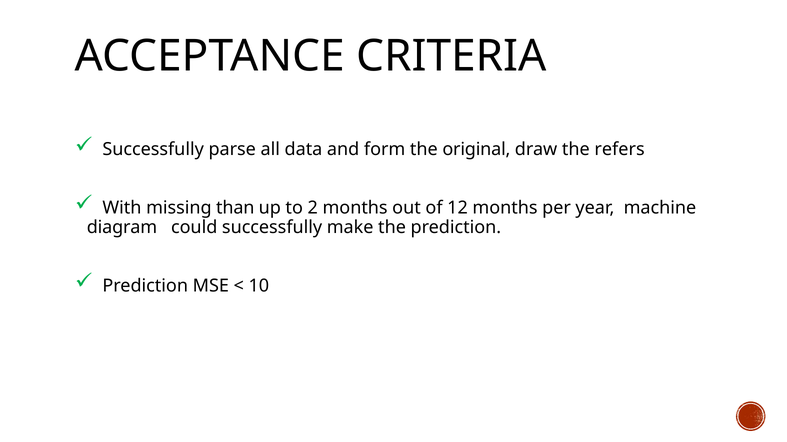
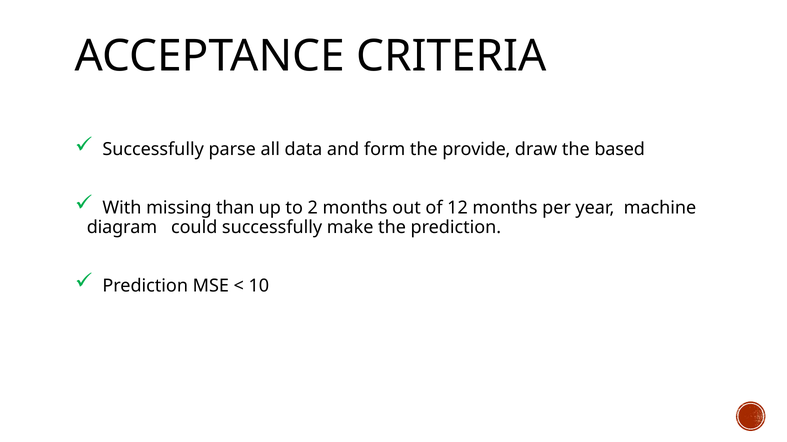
original: original -> provide (476, 150)
refers: refers -> based (620, 150)
